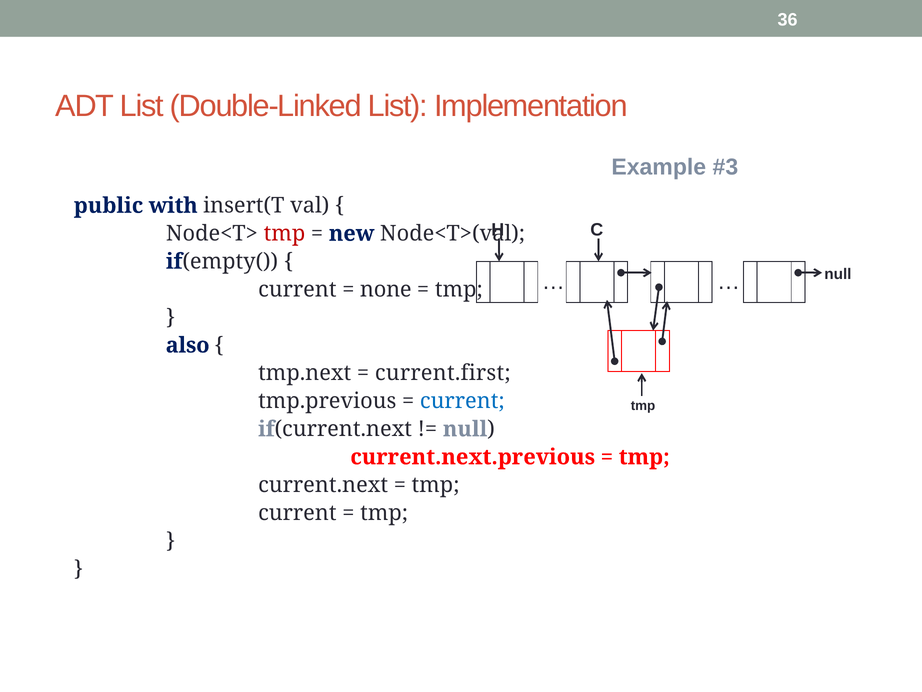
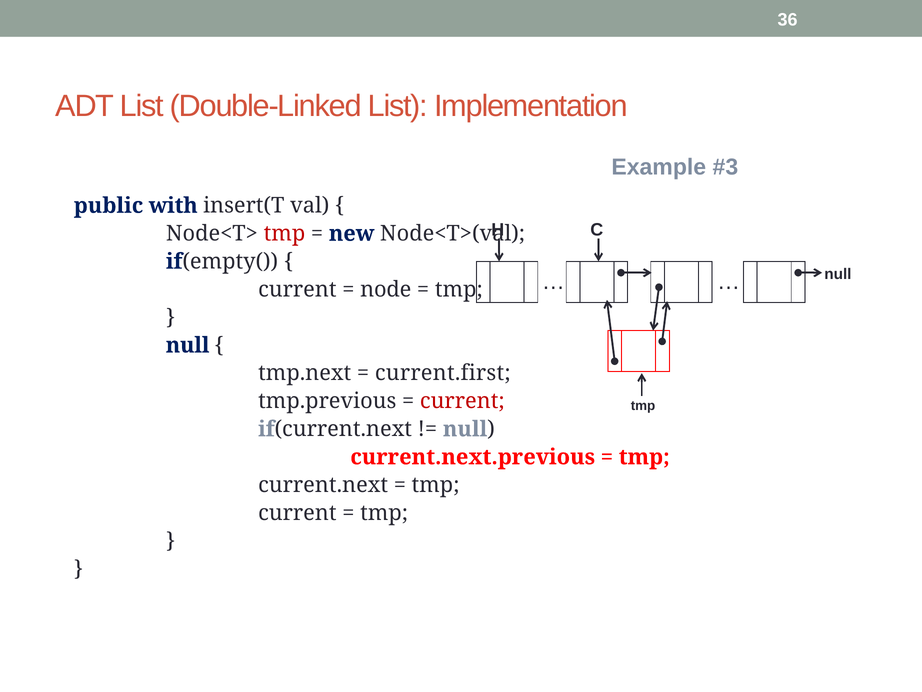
none: none -> node (386, 289)
also: also -> null (188, 345)
current colour: blue -> red (462, 401)
